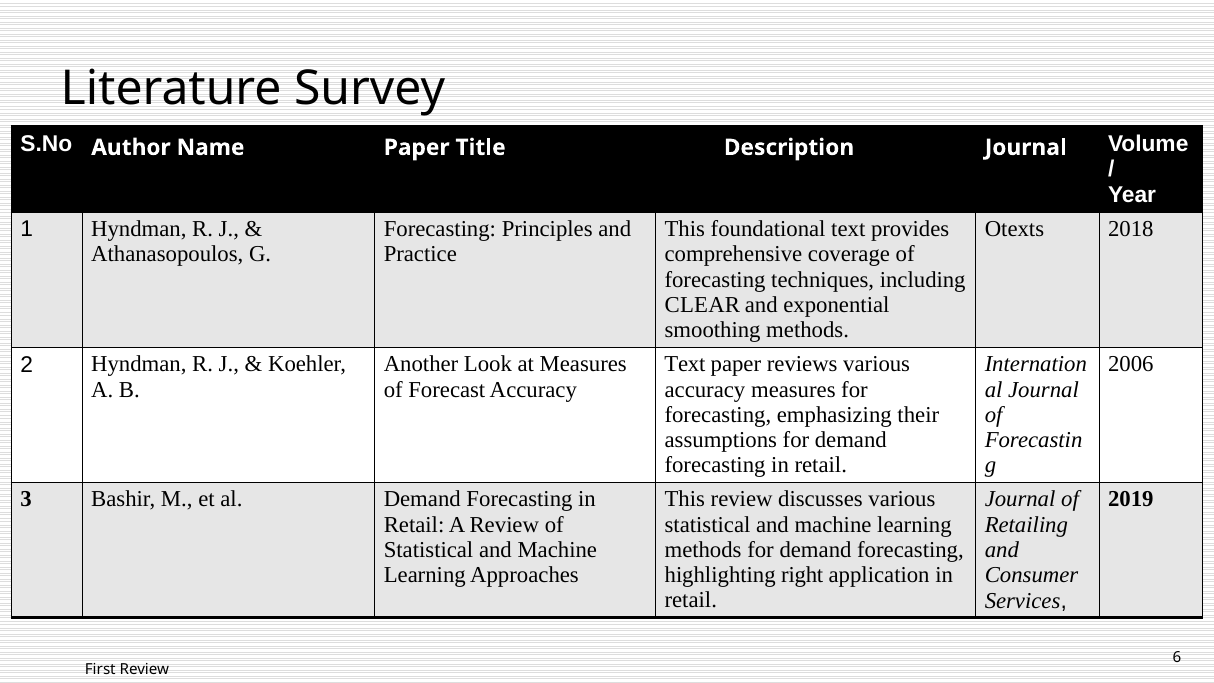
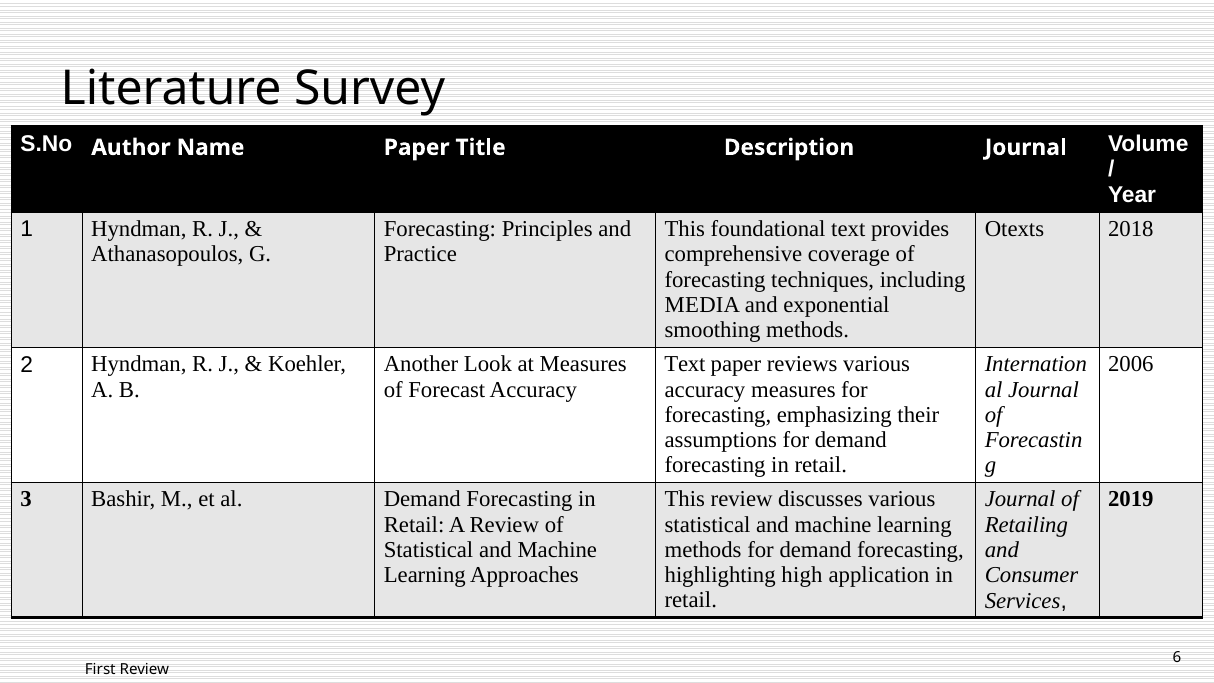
CLEAR: CLEAR -> MEDIA (702, 305)
right: right -> high (802, 575)
